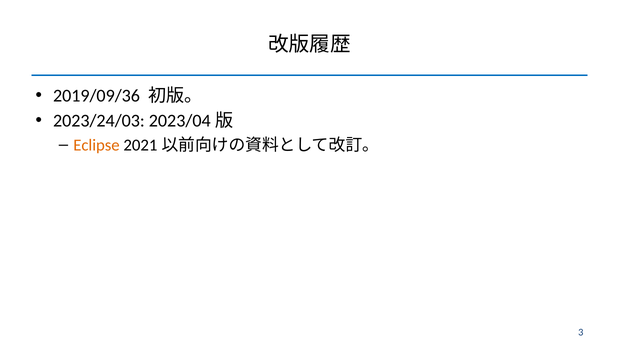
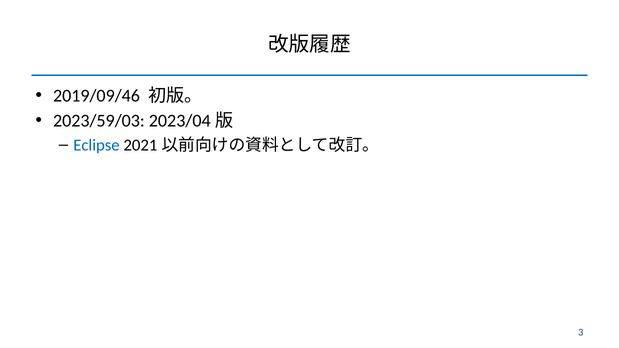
2019/09/36: 2019/09/36 -> 2019/09/46 (96, 96)
2023/24/03: 2023/24/03 -> 2023/59/03 (99, 121)
Eclipse colour: orange -> blue (96, 145)
